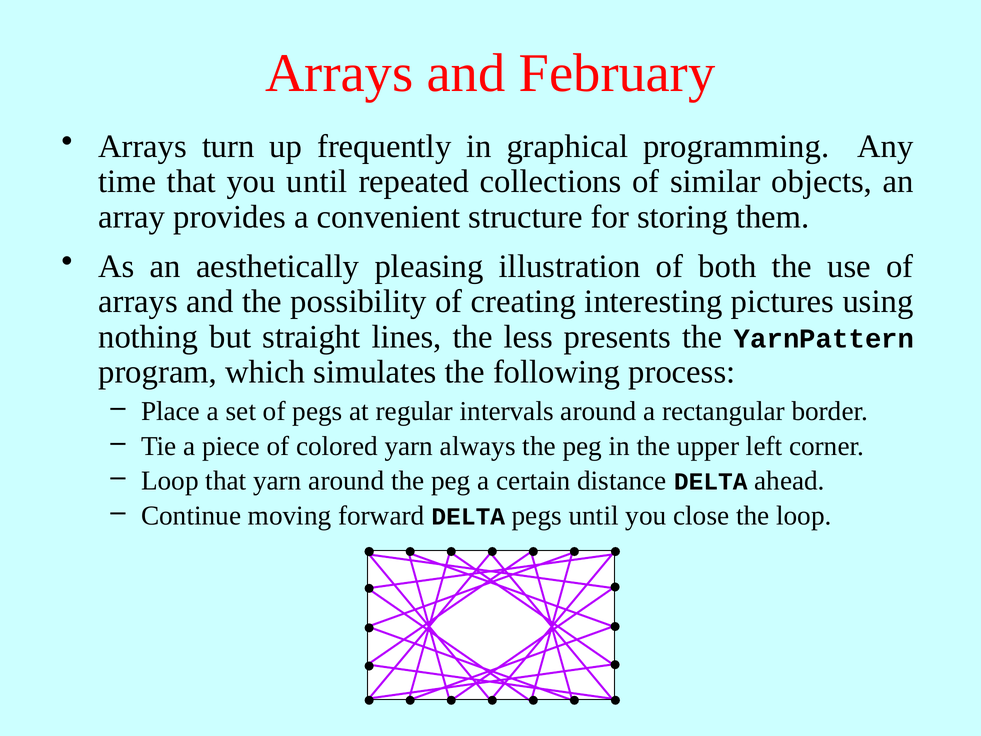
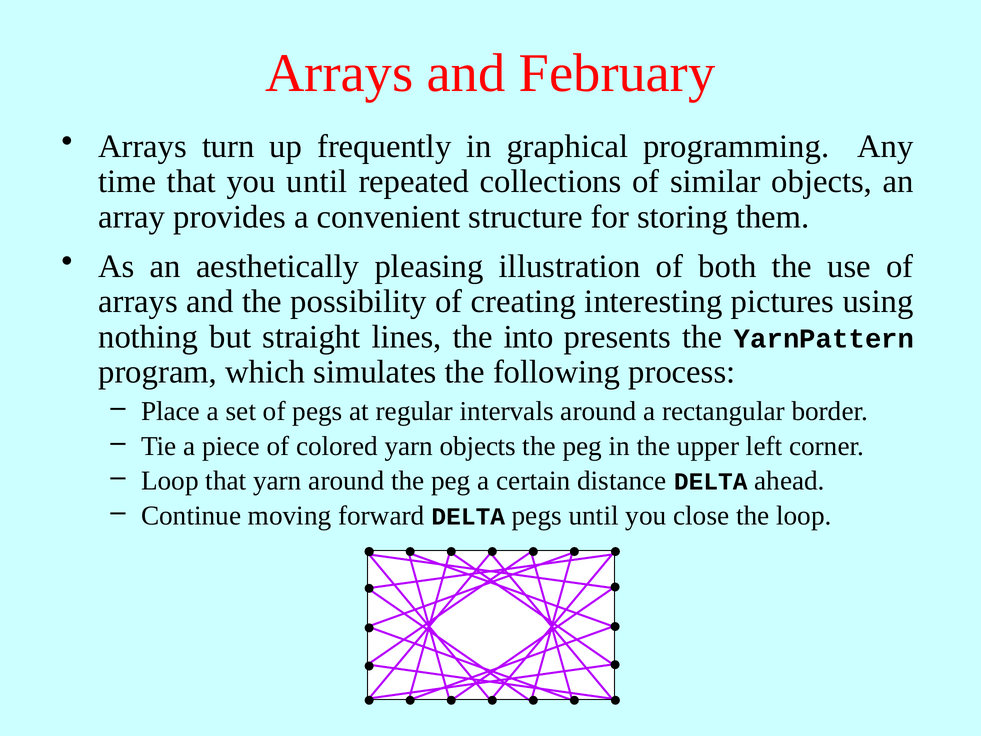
less: less -> into (528, 337)
yarn always: always -> objects (478, 446)
